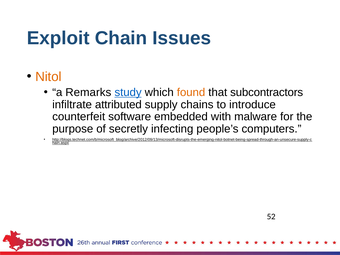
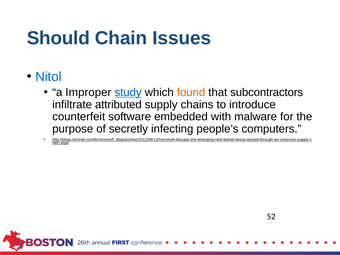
Exploit: Exploit -> Should (58, 38)
Nitol colour: orange -> blue (48, 77)
Remarks: Remarks -> Improper (88, 92)
